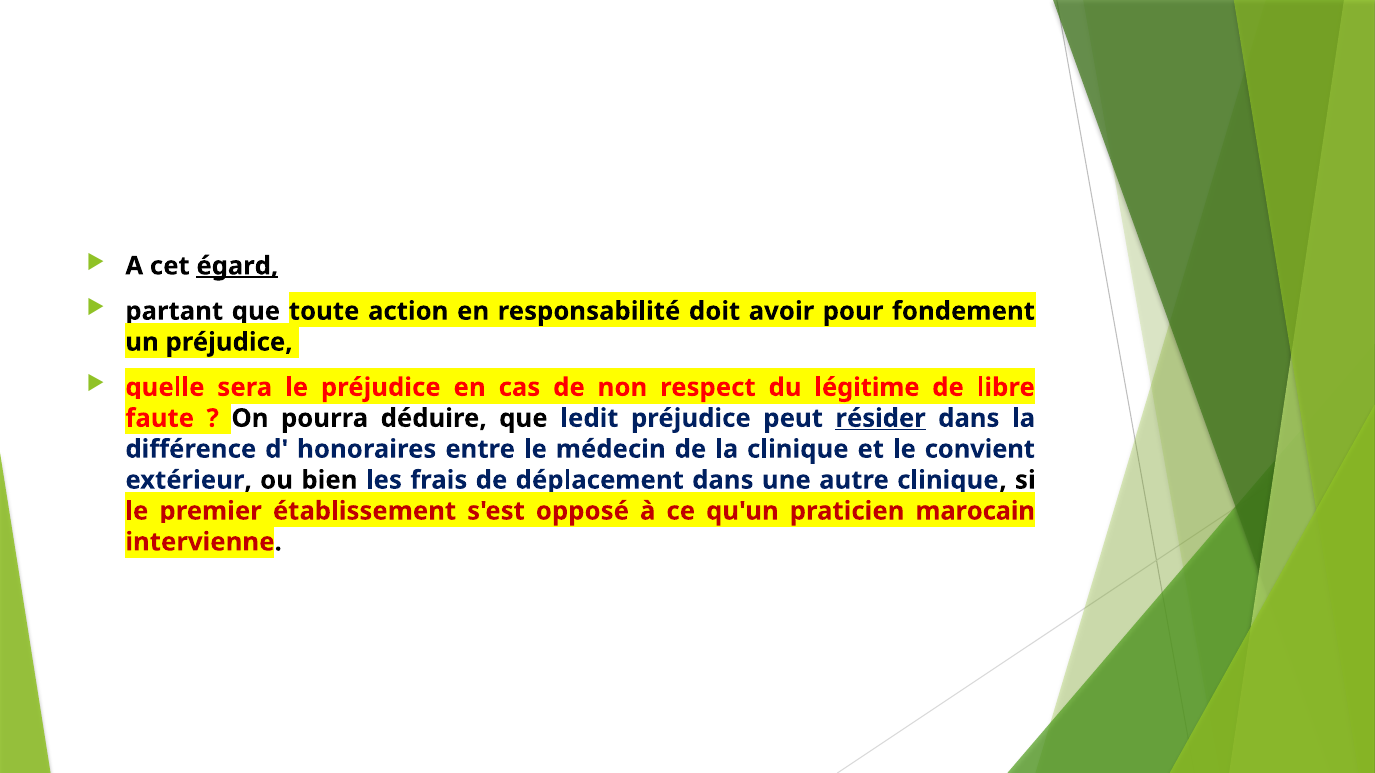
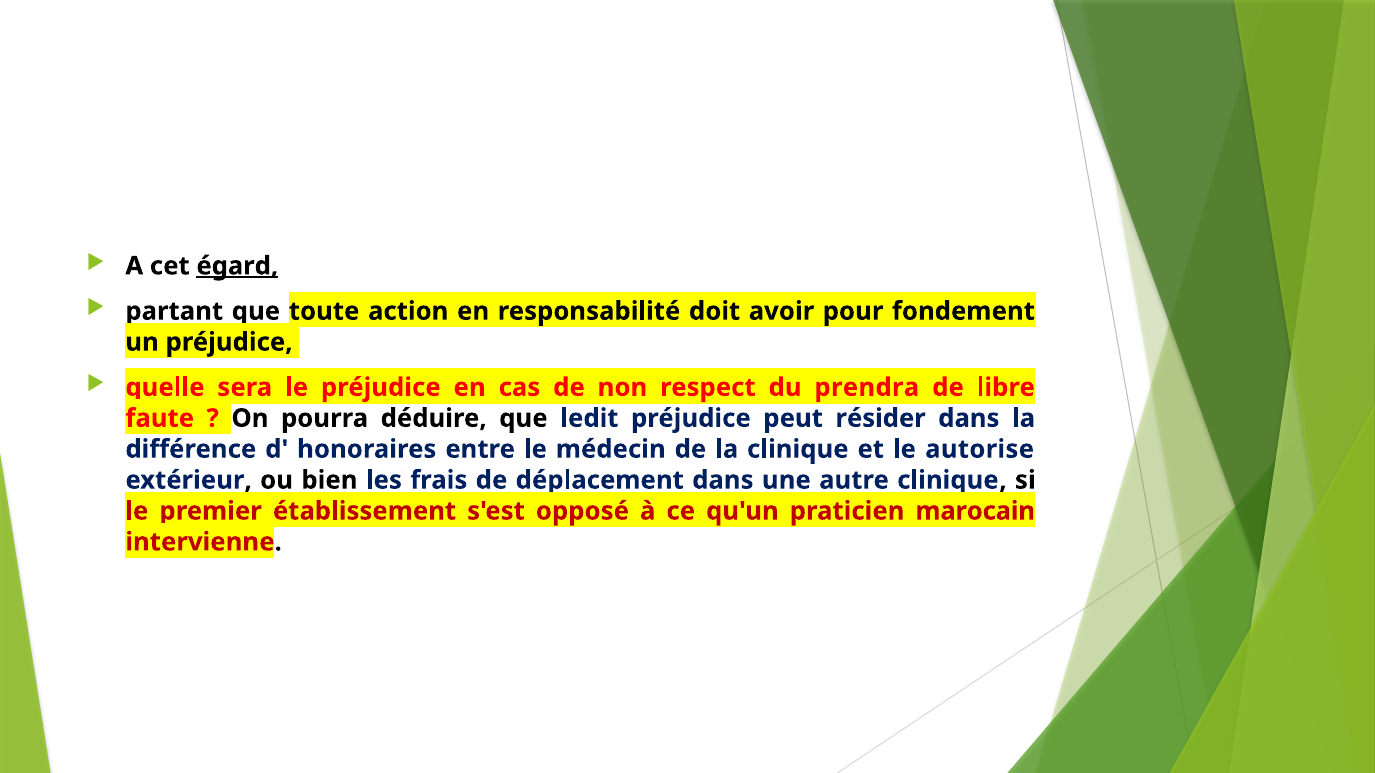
légitime: légitime -> prendra (867, 388)
résider underline: present -> none (881, 419)
convient: convient -> autorise (980, 449)
